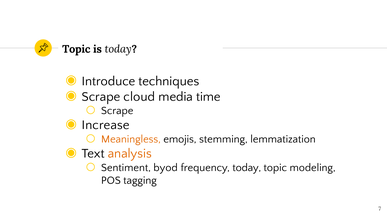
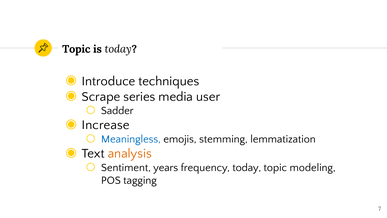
cloud: cloud -> series (139, 96)
time: time -> user (208, 96)
Scrape: Scrape -> Sadder (117, 110)
Meaningless colour: orange -> blue (131, 139)
byod: byod -> years (166, 167)
